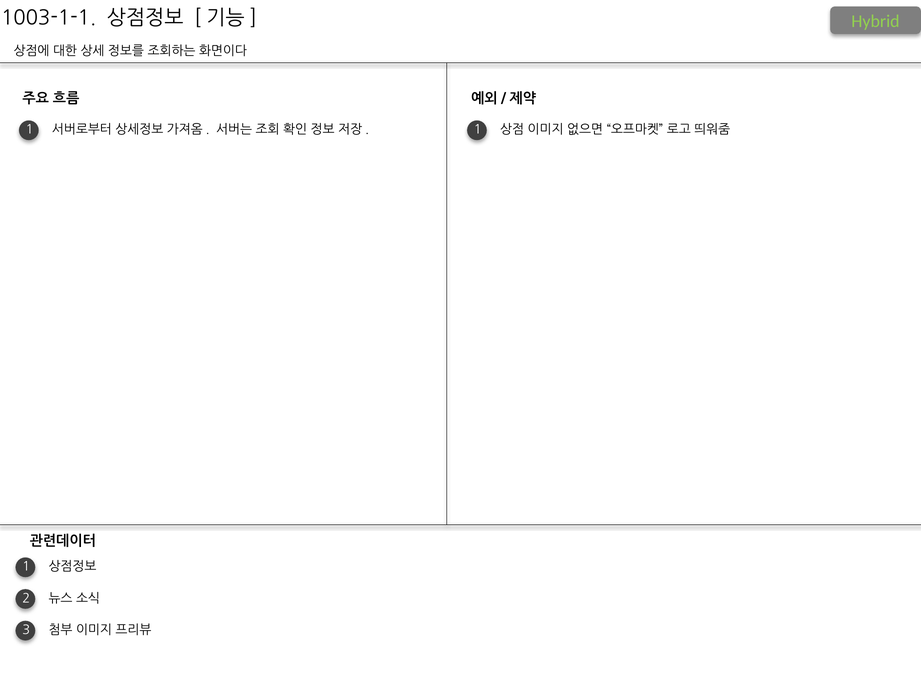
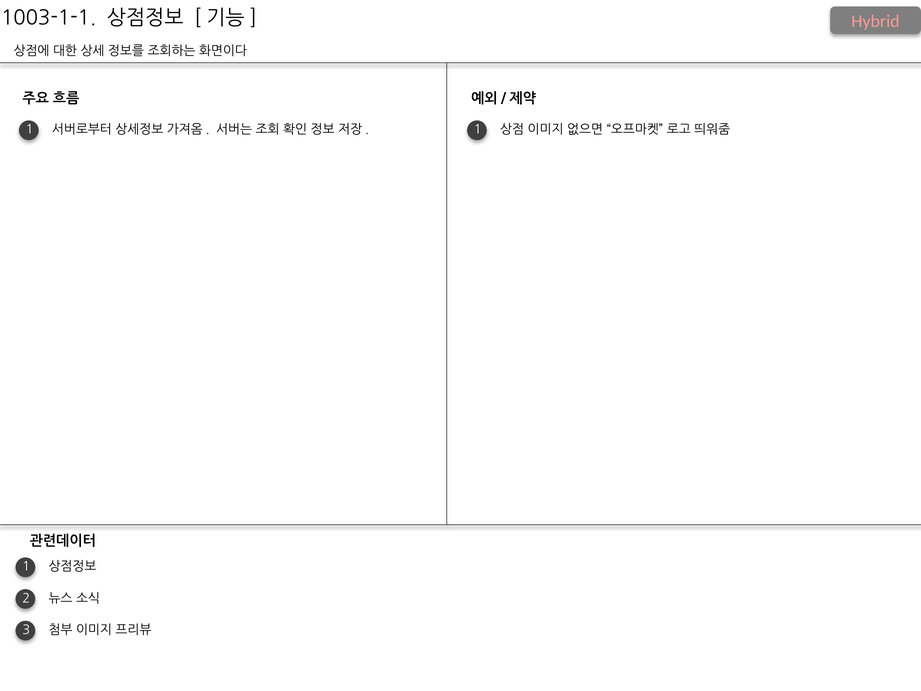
Hybrid colour: light green -> pink (875, 21)
